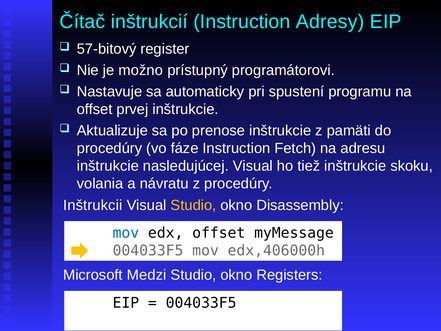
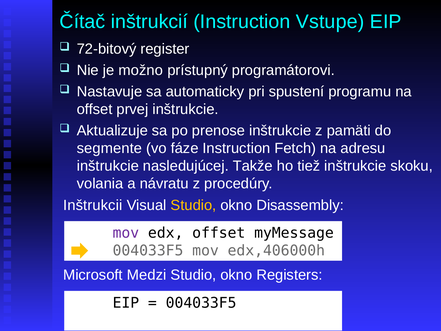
Adresy: Adresy -> Vstupe (330, 22)
57-bitový: 57-bitový -> 72-bitový (107, 49)
procedúry: procedúry -> segmente (109, 148)
nasledujúcej Visual: Visual -> Takže (253, 166)
mov colour: blue -> purple (126, 233)
